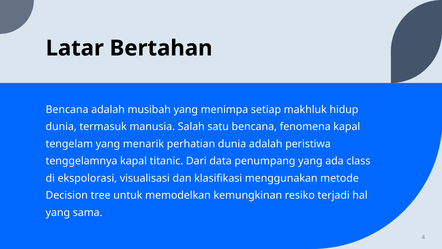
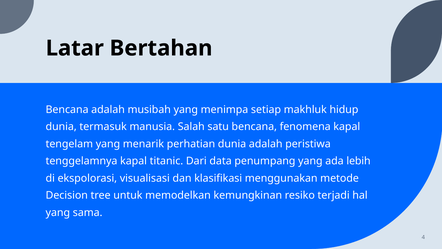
class: class -> lebih (359, 161)
